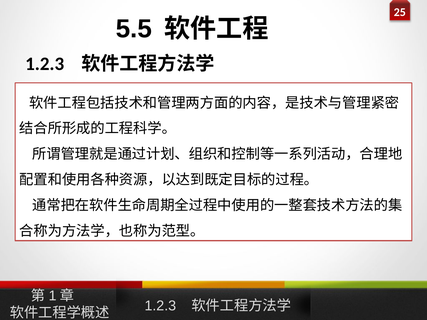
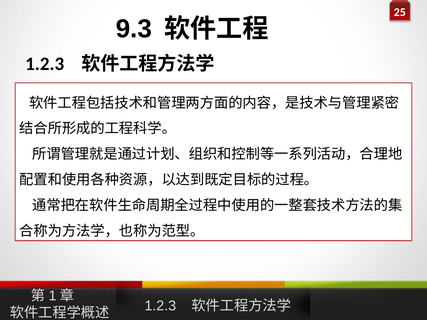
5.5: 5.5 -> 9.3 (134, 29)
